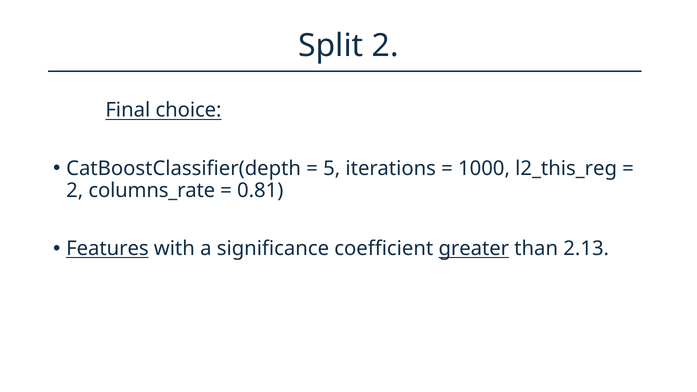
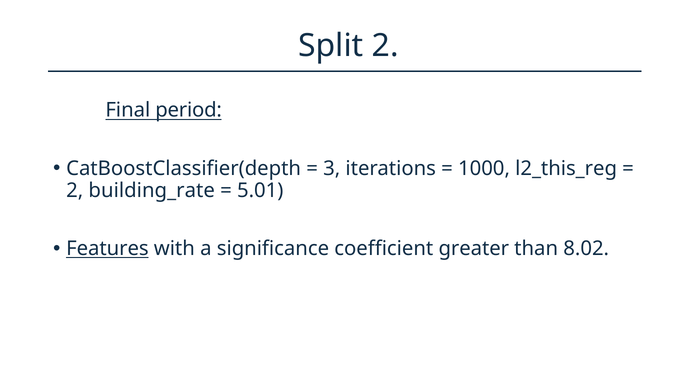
choice: choice -> period (189, 110)
5: 5 -> 3 (332, 168)
columns_rate: columns_rate -> building_rate (152, 190)
0.81: 0.81 -> 5.01 (260, 190)
greater underline: present -> none (474, 249)
2.13: 2.13 -> 8.02 (586, 249)
